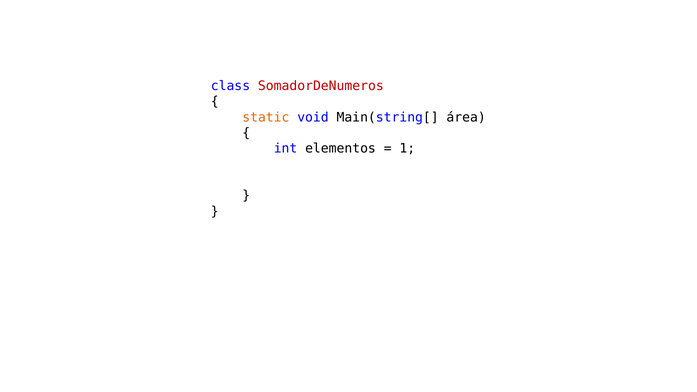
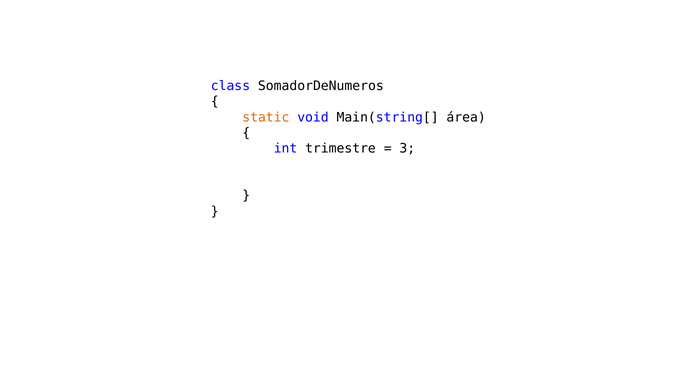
SomadorDeNumeros colour: red -> black (321, 86)
elementos: elementos -> trimestre (340, 149)
1: 1 -> 3 (407, 149)
